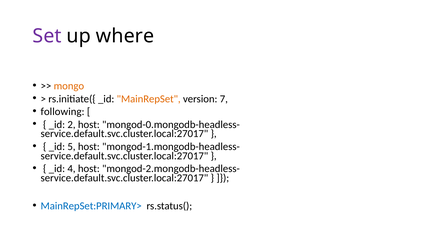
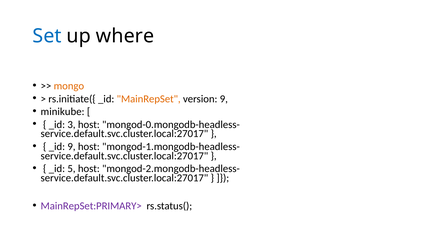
Set colour: purple -> blue (47, 36)
version 7: 7 -> 9 (224, 99)
following: following -> minikube (63, 112)
2: 2 -> 3 (72, 124)
_id 5: 5 -> 9 (72, 146)
4: 4 -> 5 (72, 169)
MainRepSet:PRIMARY> colour: blue -> purple (91, 206)
